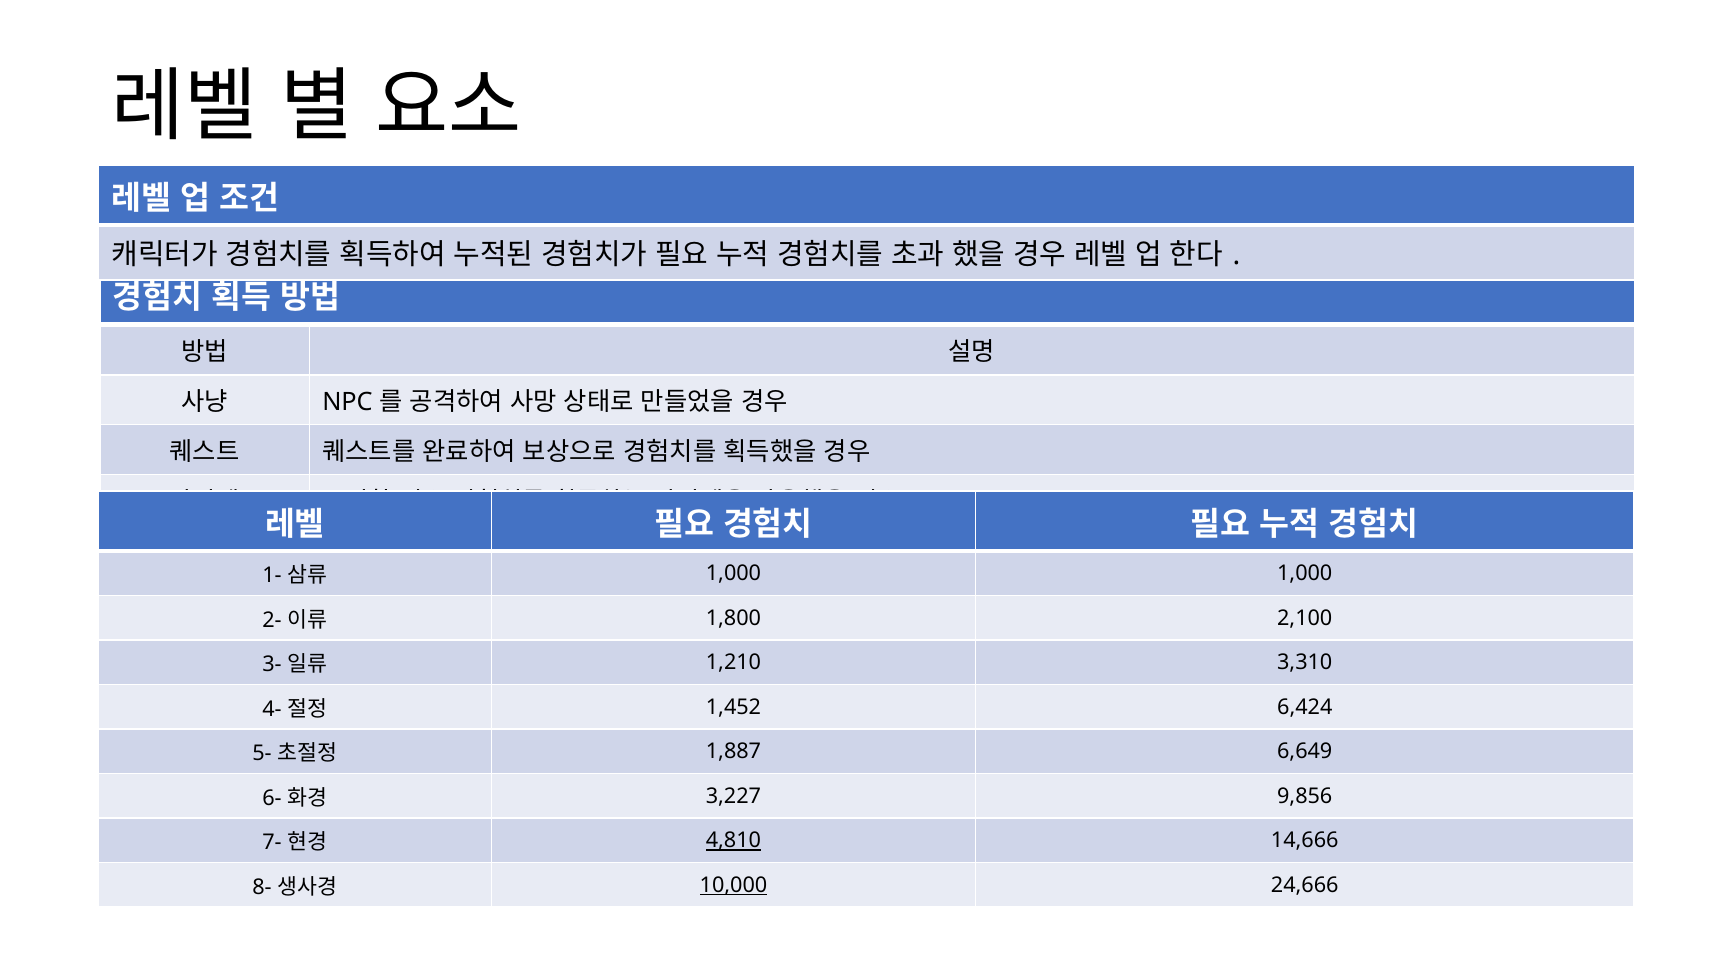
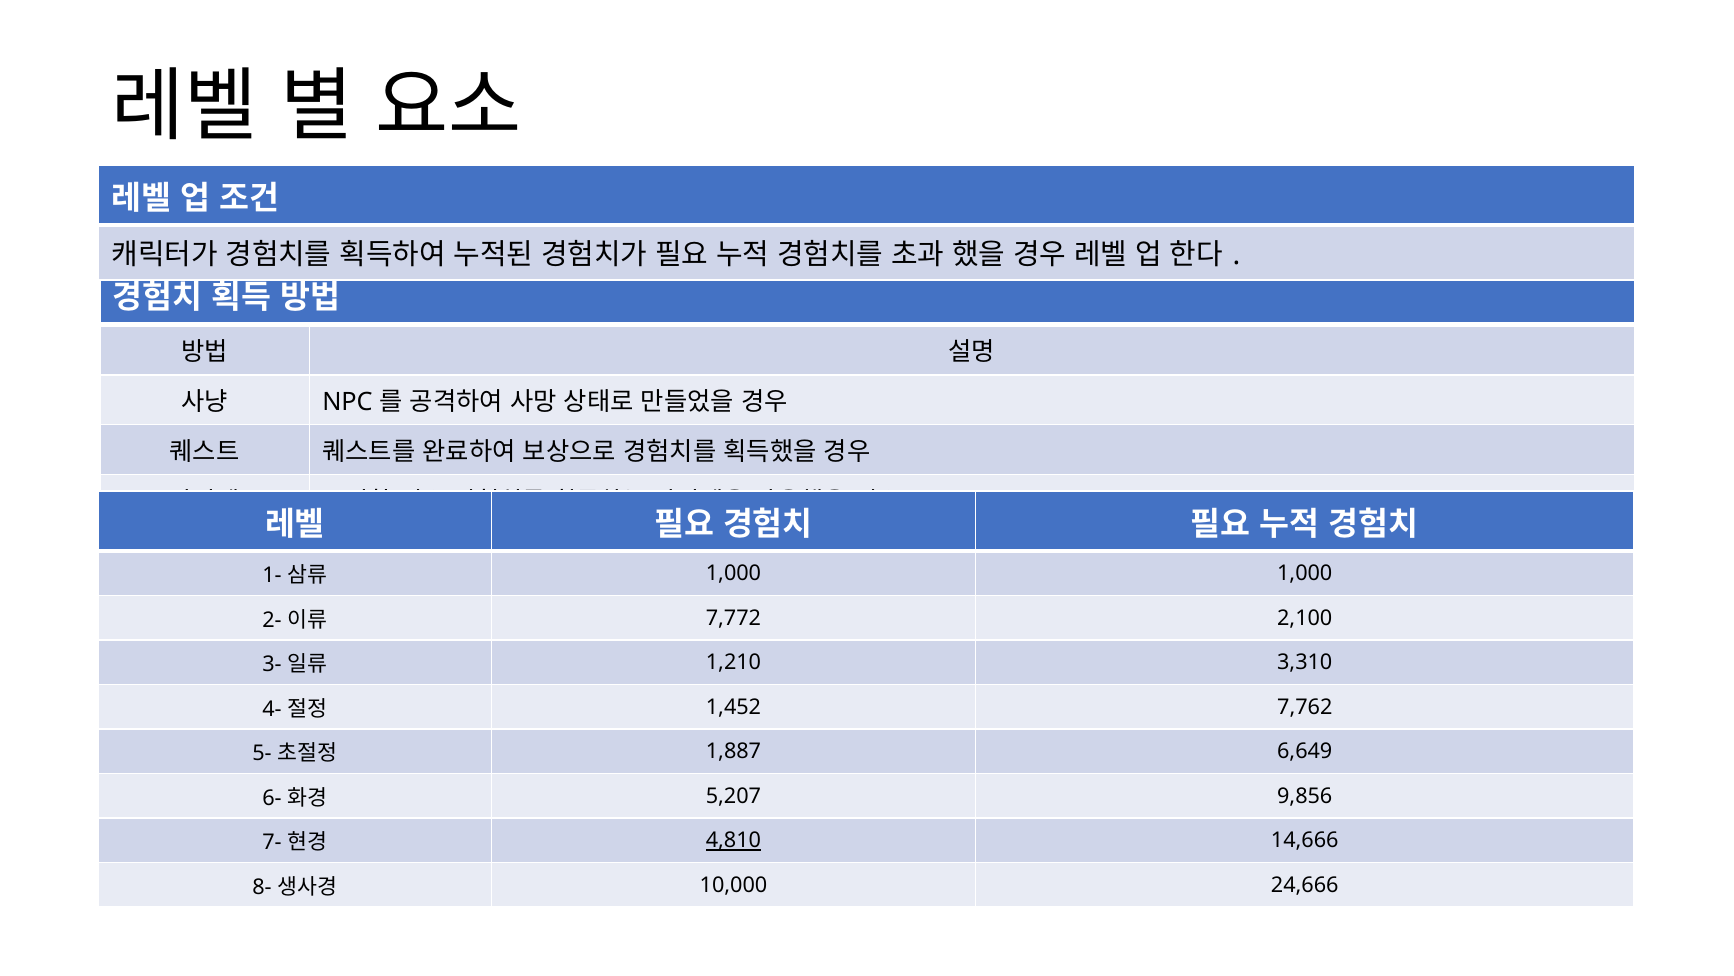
1,800: 1,800 -> 7,772 (733, 618)
6,424: 6,424 -> 7,762 (1305, 707)
3,227: 3,227 -> 5,207 (733, 796)
10,000 underline: present -> none (733, 885)
